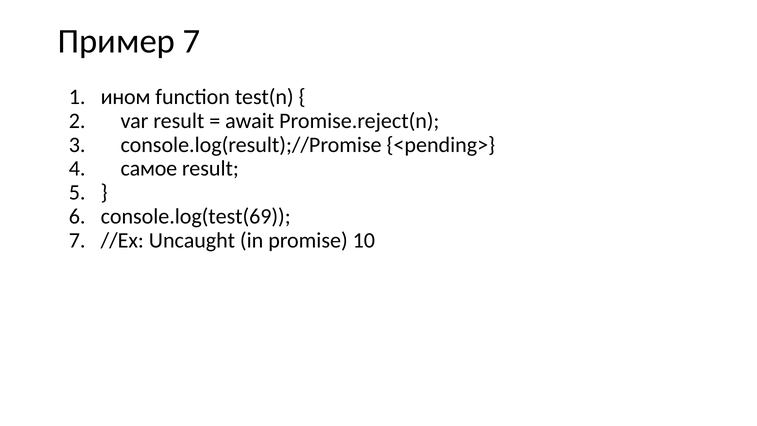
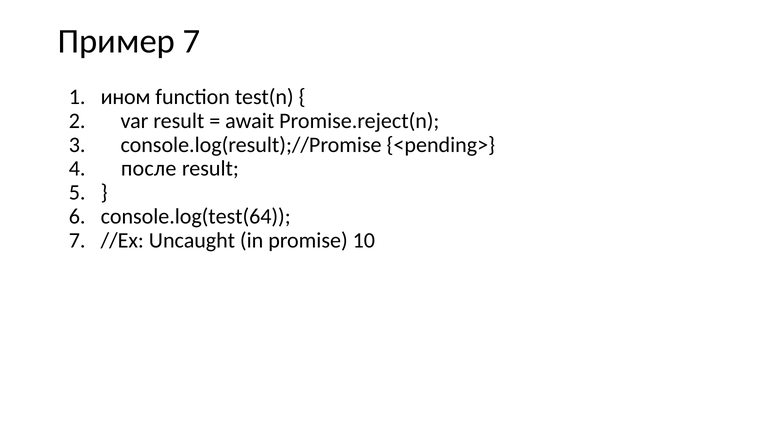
самое: самое -> после (149, 169)
console.log(test(69: console.log(test(69 -> console.log(test(64 (196, 216)
